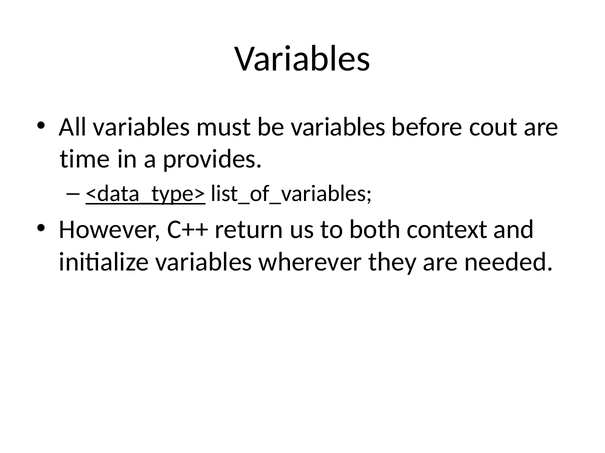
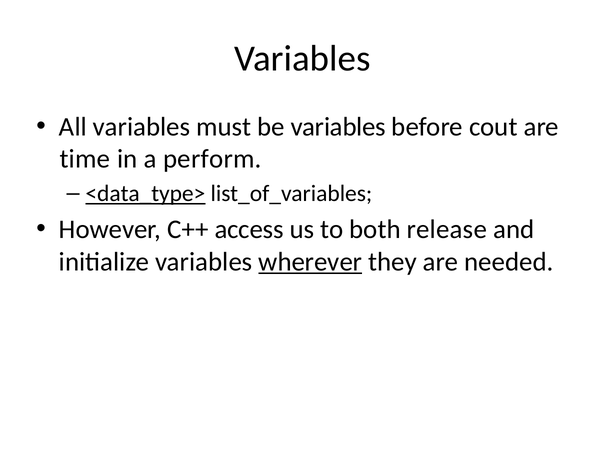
provides: provides -> perform (212, 159)
return: return -> access (249, 230)
context: context -> release (447, 230)
wherever underline: none -> present (310, 262)
